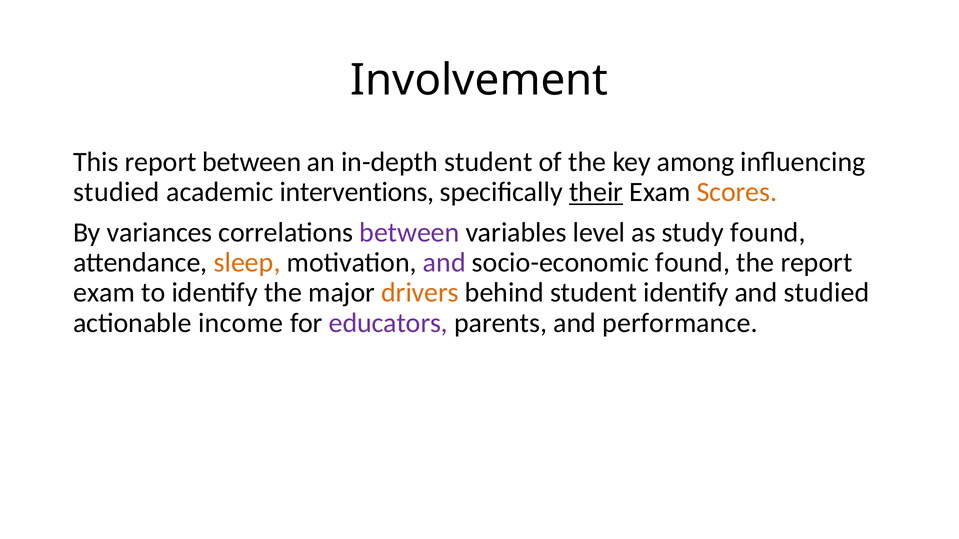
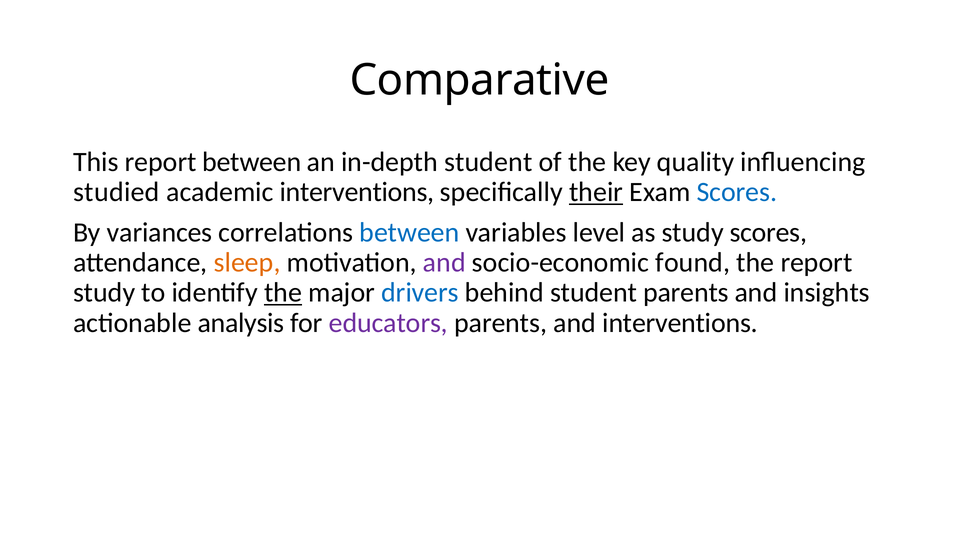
Involvement: Involvement -> Comparative (480, 81)
among: among -> quality (696, 162)
Scores colour: orange -> blue (737, 192)
between colour: purple -> blue (409, 233)
study found: found -> scores (768, 233)
exam: exam -> study (104, 293)
the underline: none -> present (283, 293)
drivers colour: orange -> blue (420, 293)
student identify: identify -> parents (686, 293)
and studied: studied -> insights (827, 293)
income: income -> analysis (241, 323)
and performance: performance -> interventions (680, 323)
